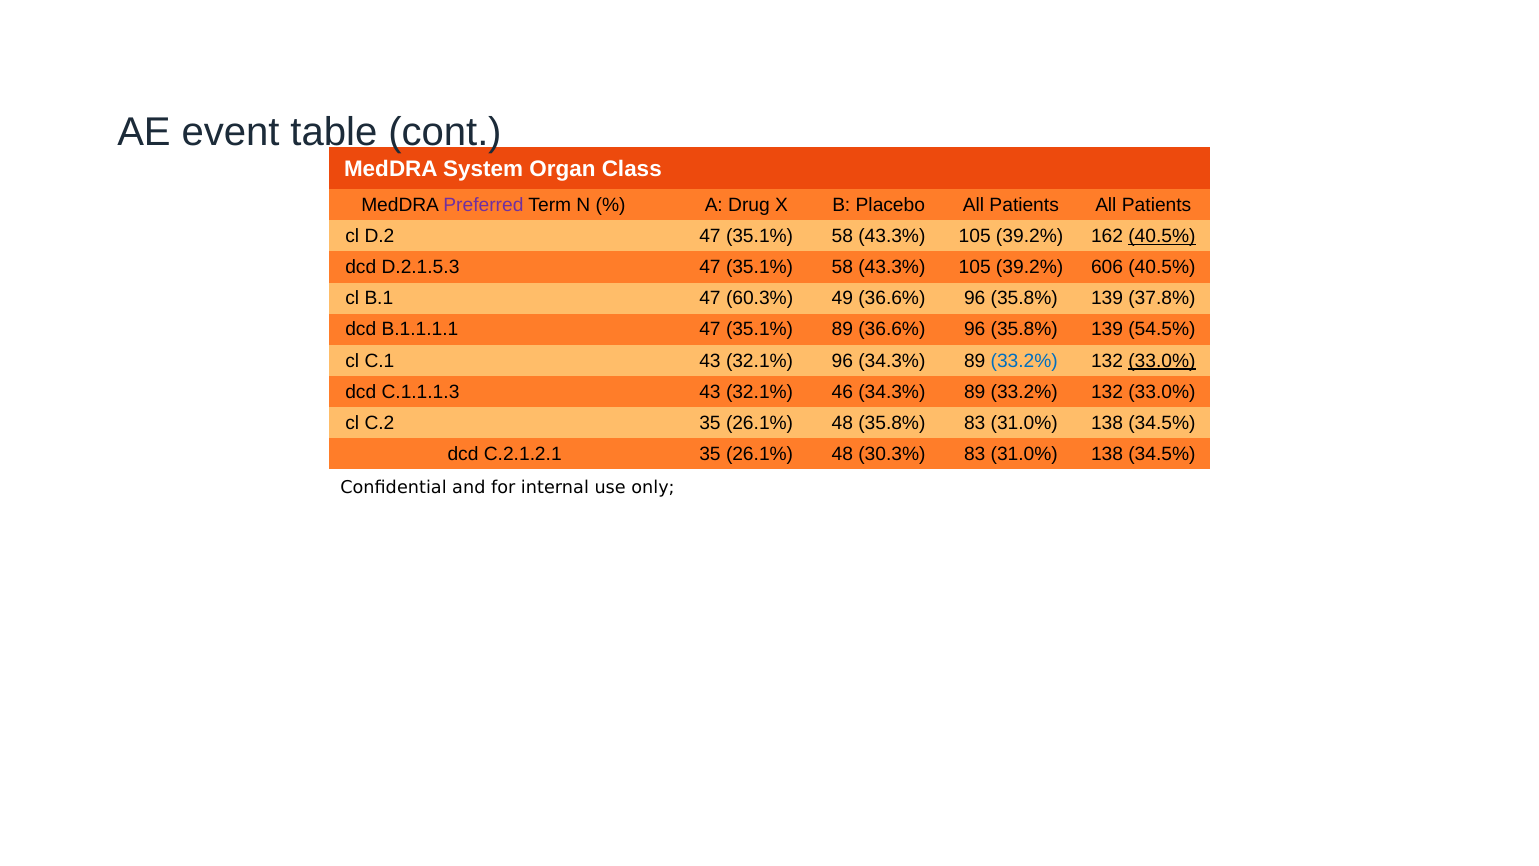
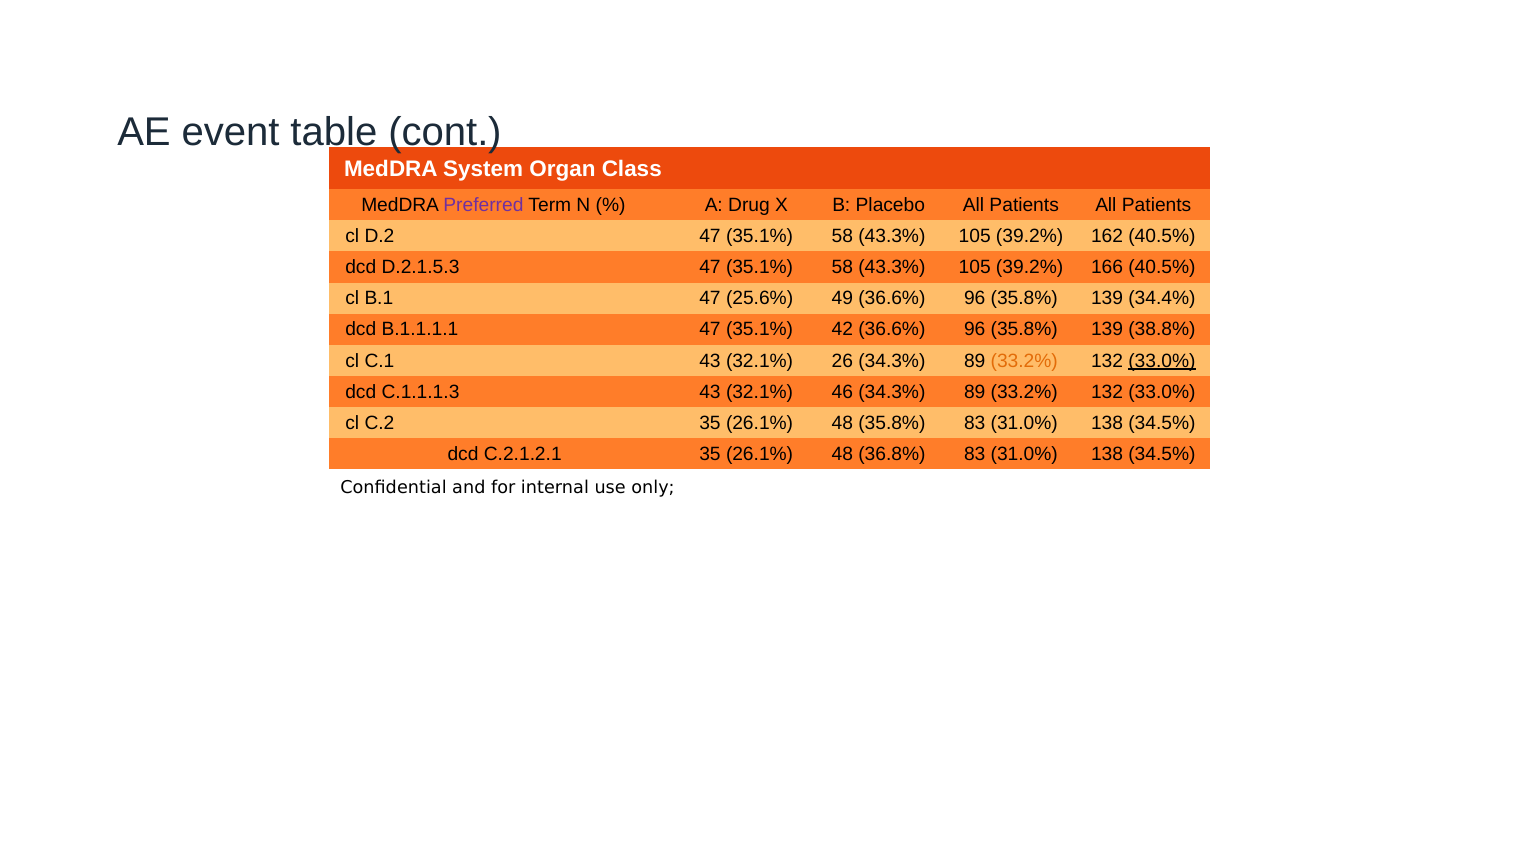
40.5% underline: present -> none (1162, 236)
606: 606 -> 166 (1107, 267)
60.3%: 60.3% -> 25.6% (760, 298)
37.8%: 37.8% -> 34.4% (1162, 298)
35.1% 89: 89 -> 42 (842, 330)
54.5%: 54.5% -> 38.8% (1162, 330)
32.1% 96: 96 -> 26 (842, 361)
33.2% colour: blue -> orange (1024, 361)
30.3%: 30.3% -> 36.8% (892, 454)
